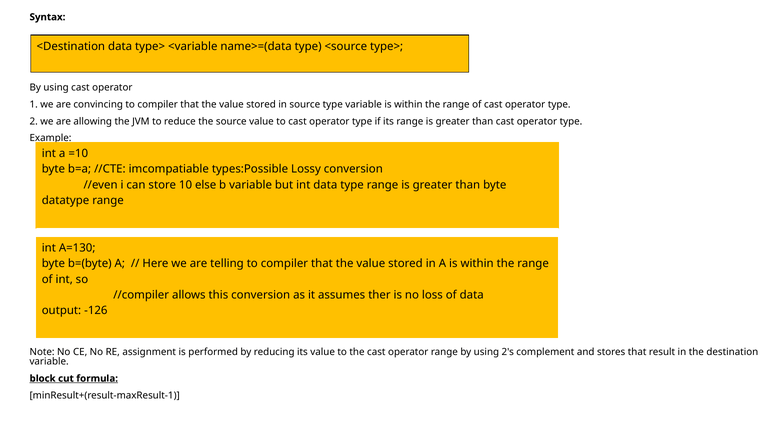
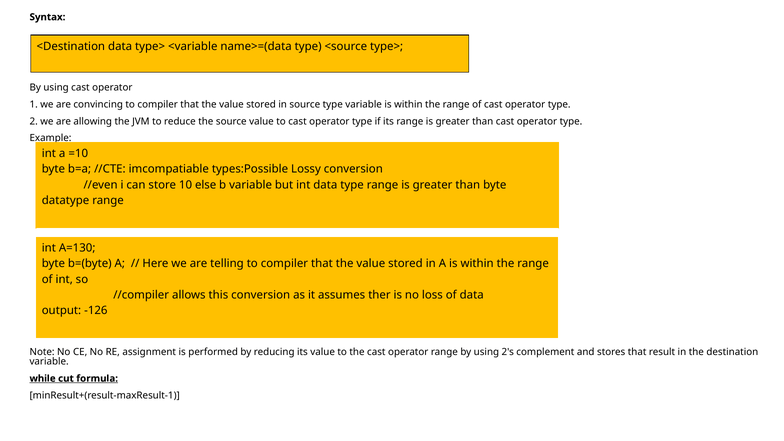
block: block -> while (43, 379)
